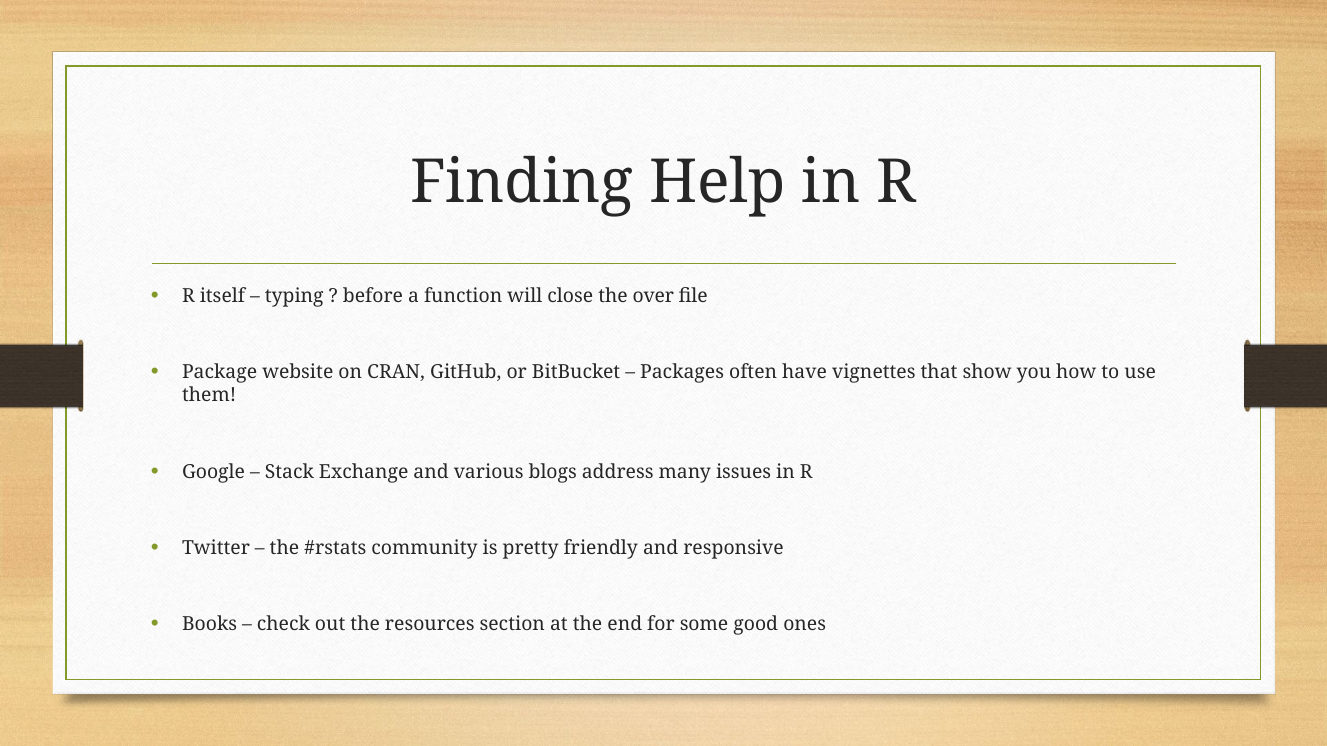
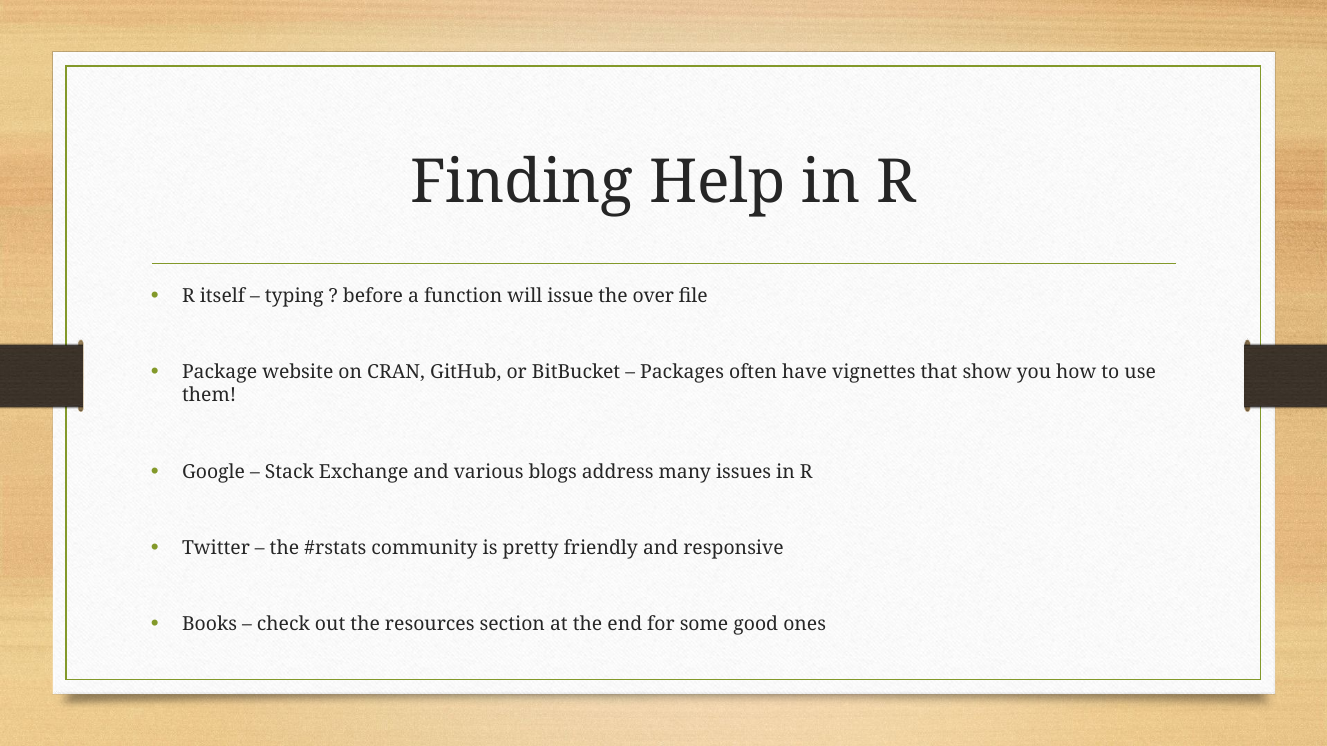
close: close -> issue (570, 296)
